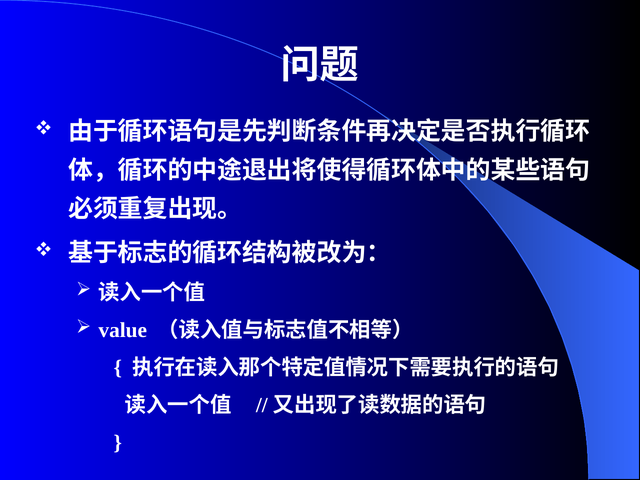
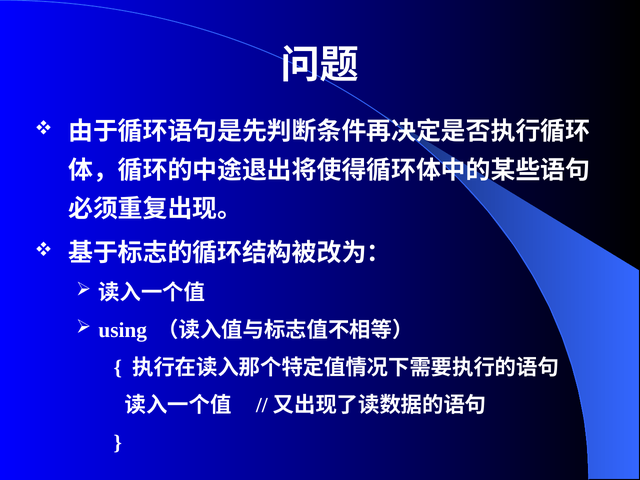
value: value -> using (123, 330)
